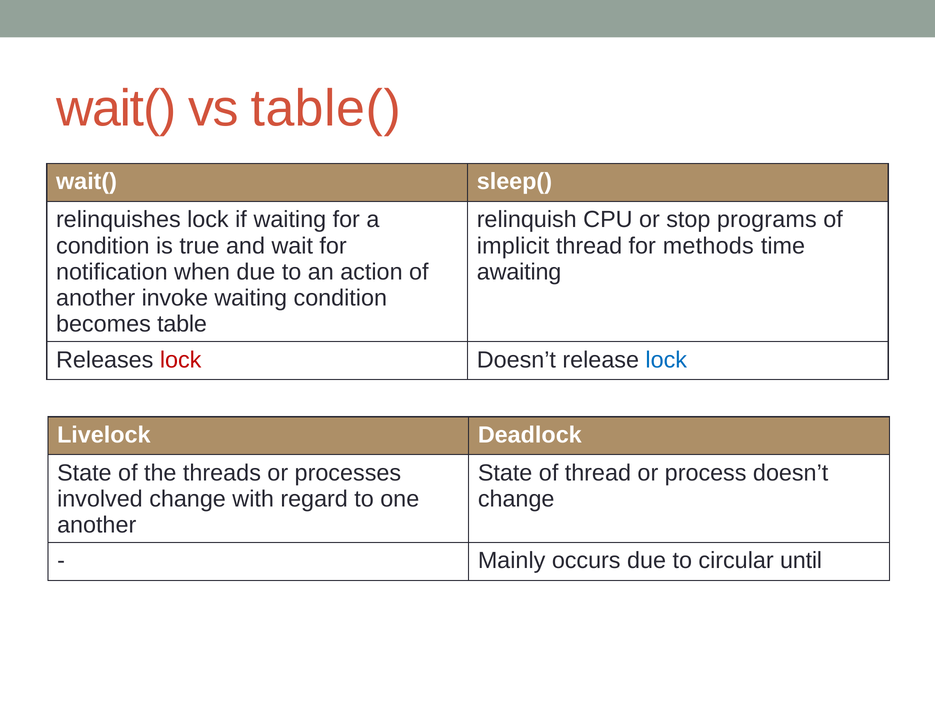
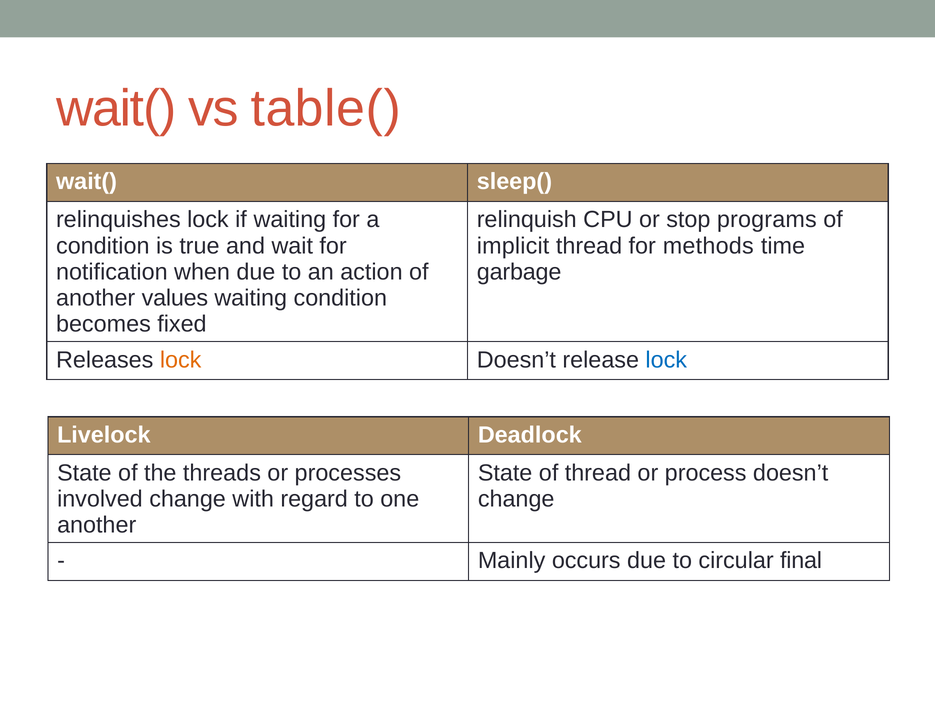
awaiting: awaiting -> garbage (519, 272)
invoke: invoke -> values (175, 298)
table: table -> fixed (182, 324)
lock colour: red -> orange (181, 360)
until: until -> final (801, 561)
